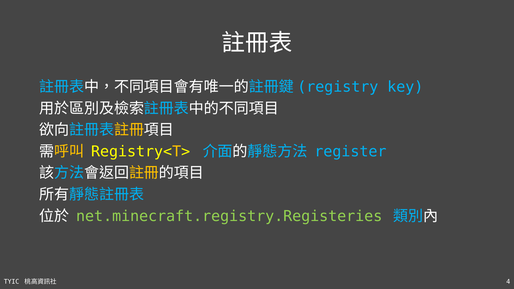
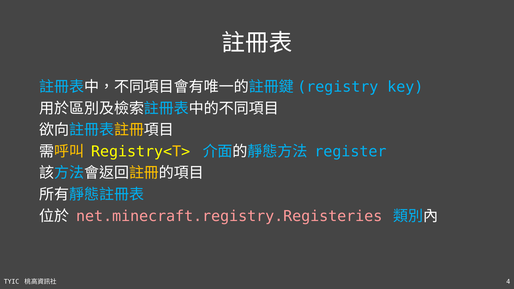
net.minecraft.registry.Registeries colour: light green -> pink (229, 216)
